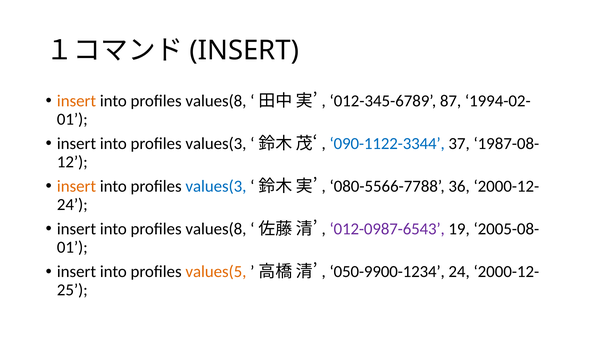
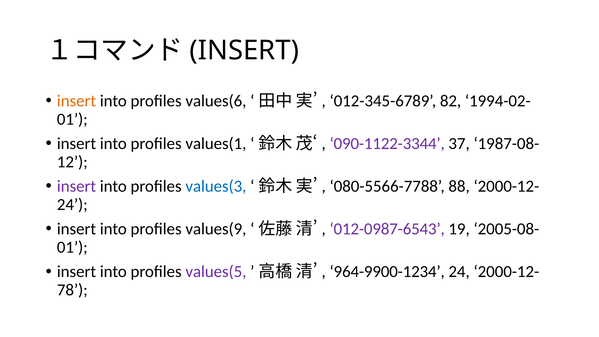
values(8: values(8 -> values(6 (216, 101)
87: 87 -> 82 (451, 101)
values(3: values(3 -> values(1 (216, 144)
090-1122-3344 colour: blue -> purple (387, 144)
insert colour: orange -> purple (76, 186)
36: 36 -> 88 (459, 186)
values(8: values(8 -> values(9 (216, 229)
values(5 colour: orange -> purple (216, 272)
050-9900-1234: 050-9900-1234 -> 964-9900-1234 (387, 272)
25: 25 -> 78 (72, 290)
